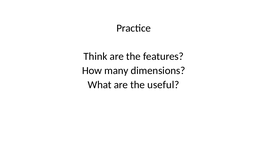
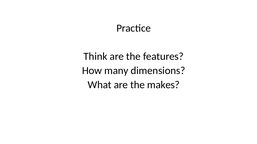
useful: useful -> makes (163, 85)
